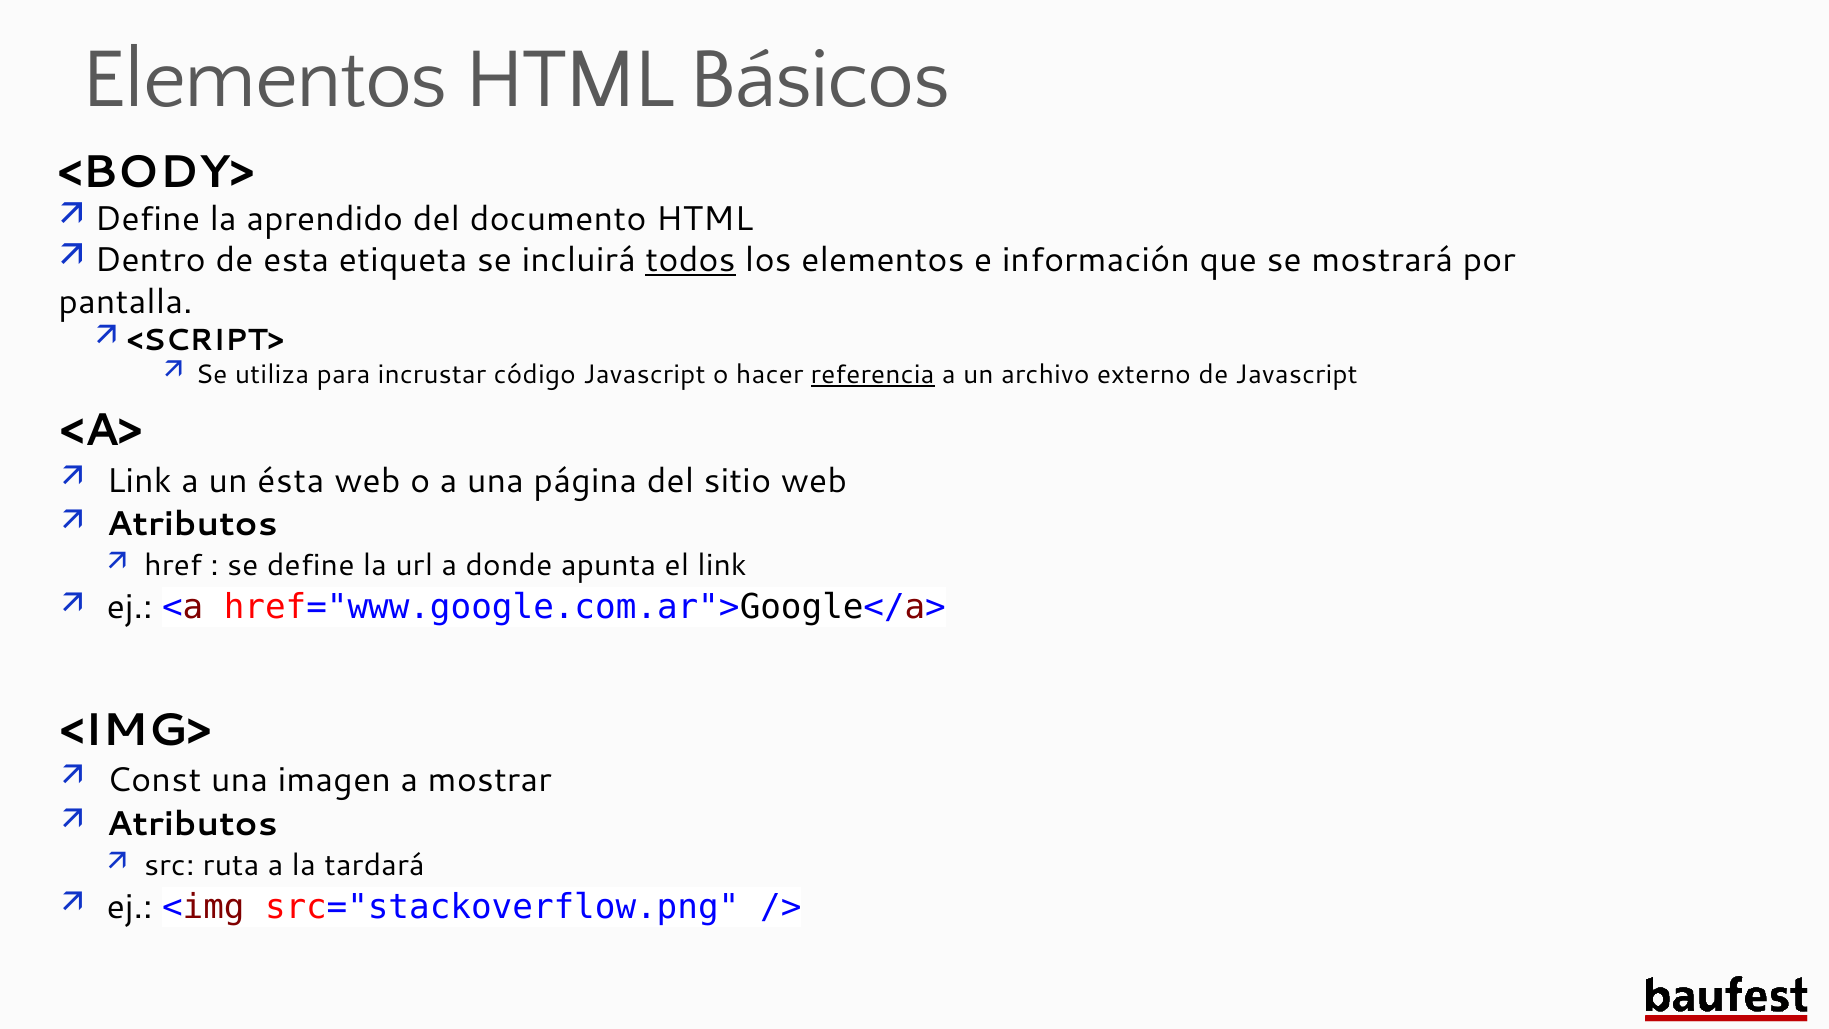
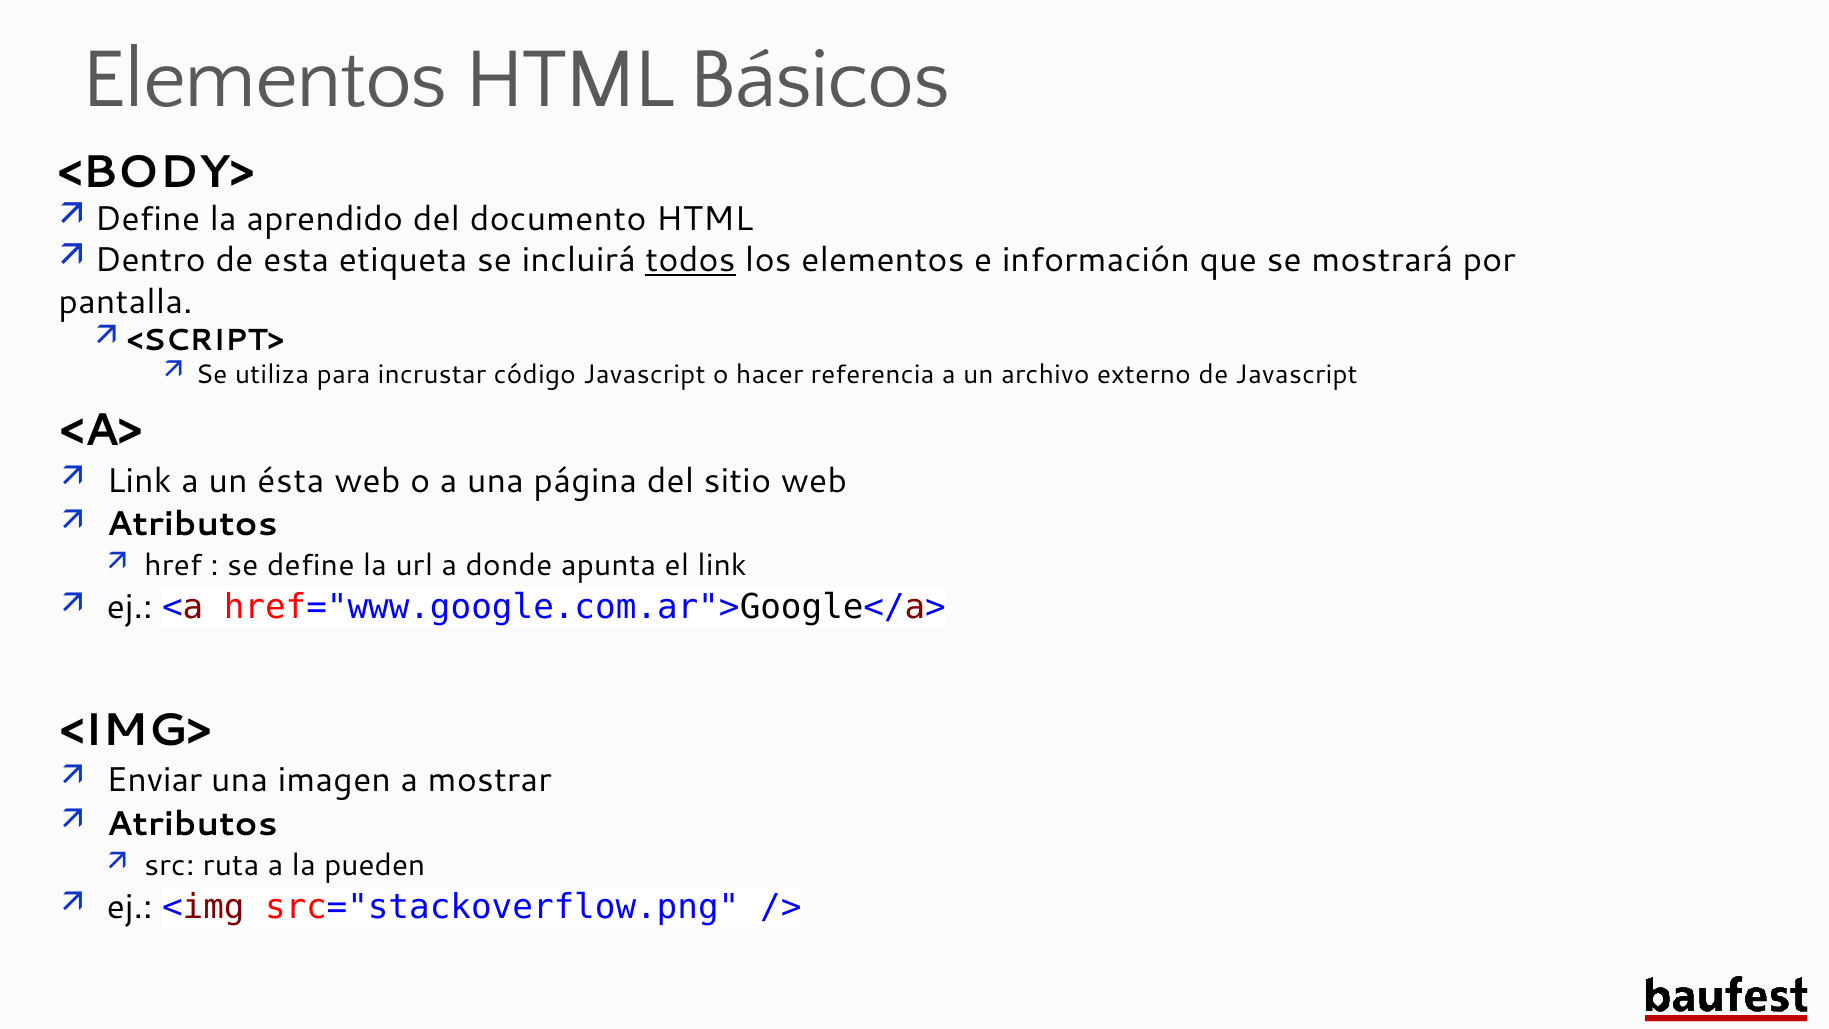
referencia underline: present -> none (873, 374)
Const: Const -> Enviar (154, 780)
tardará: tardará -> pueden (375, 865)
